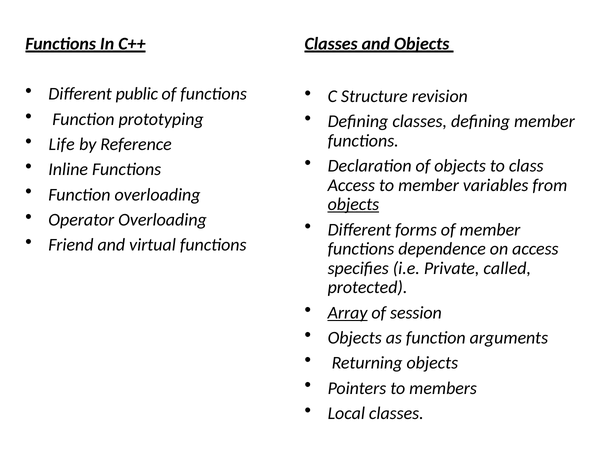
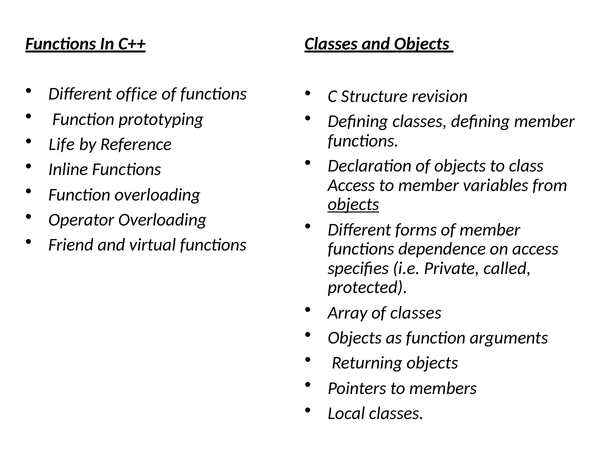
public: public -> office (137, 94)
Array underline: present -> none (348, 313)
of session: session -> classes (416, 313)
